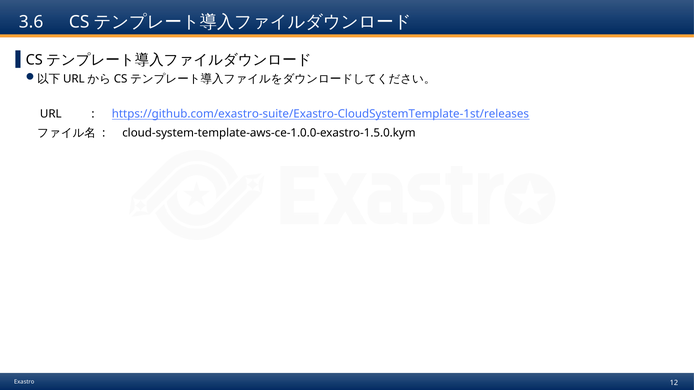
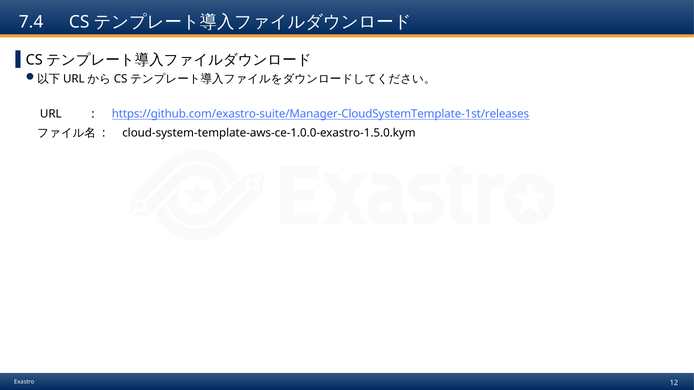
3.6: 3.6 -> 7.4 (31, 22)
https://github.com/exastro-suite/Exastro-CloudSystemTemplate-1st/releases: https://github.com/exastro-suite/Exastro-CloudSystemTemplate-1st/releases -> https://github.com/exastro-suite/Manager-CloudSystemTemplate-1st/releases (320, 114)
